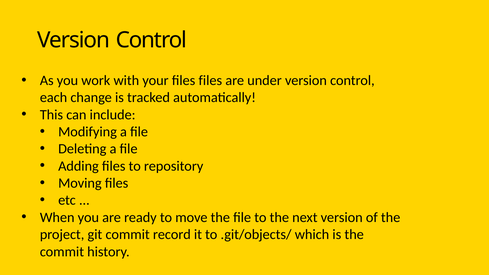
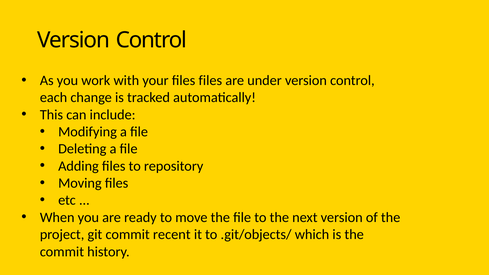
record: record -> recent (172, 235)
